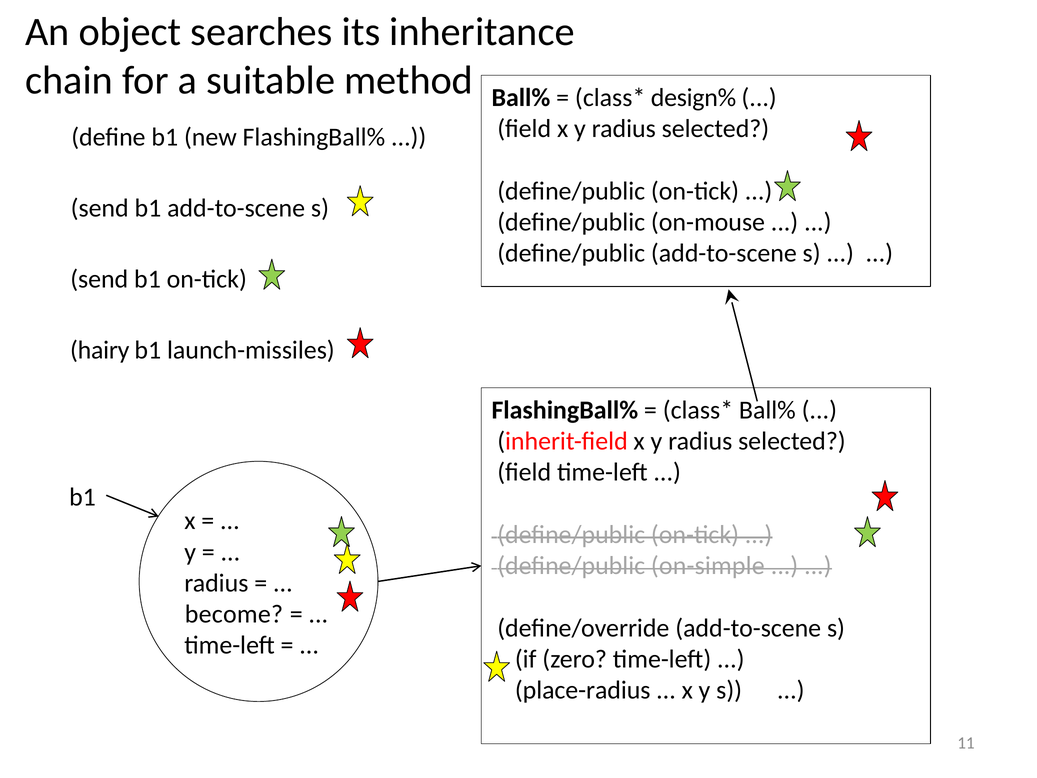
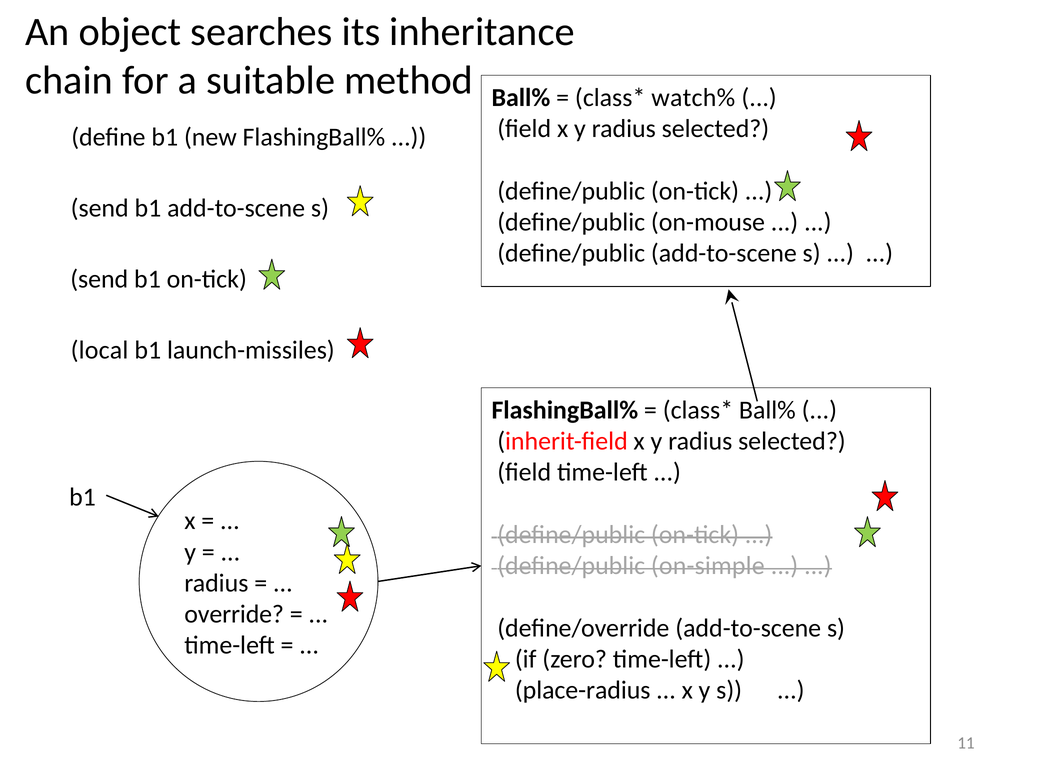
design%: design% -> watch% (693, 98)
hairy: hairy -> local (100, 350)
become: become -> override (234, 614)
